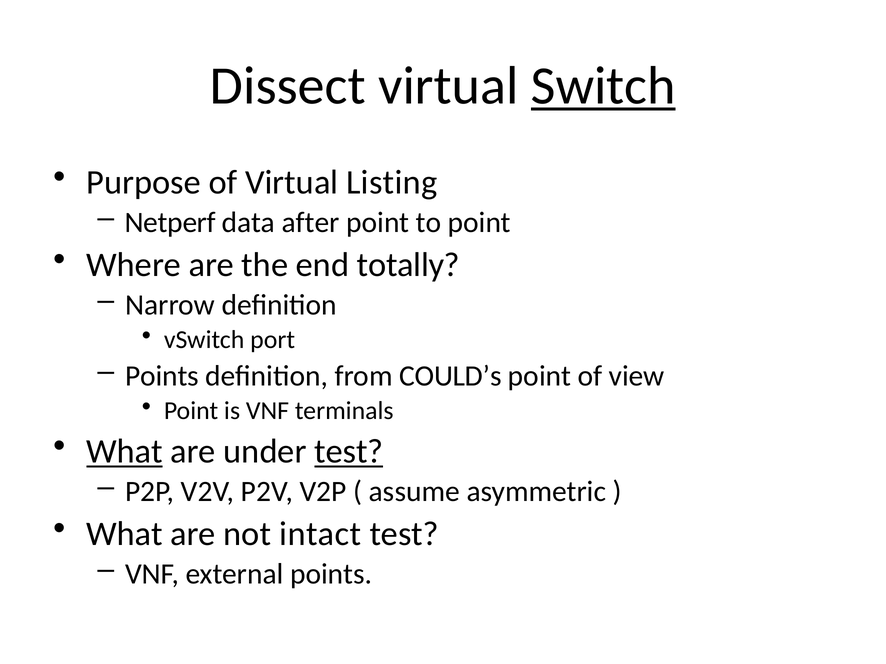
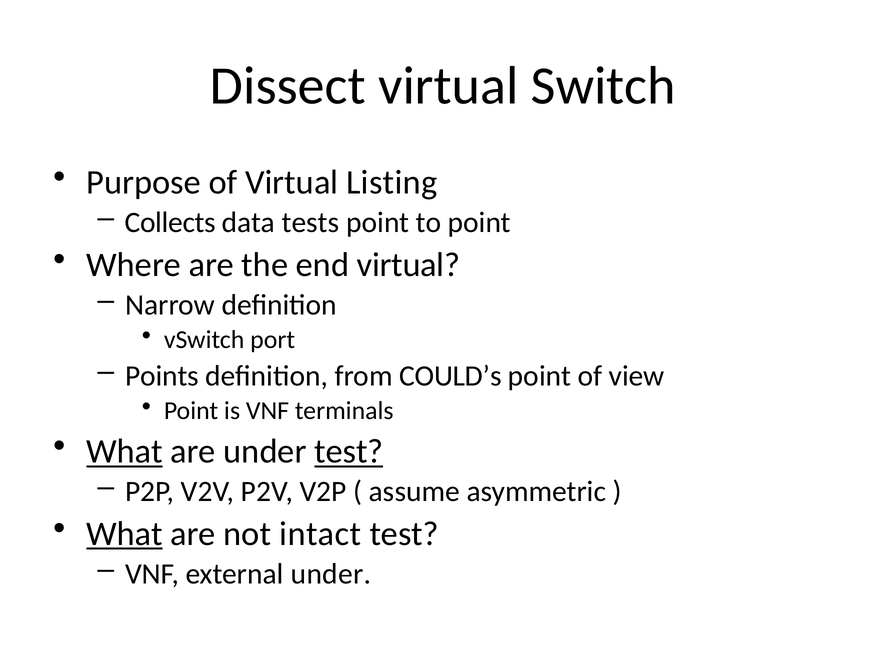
Switch underline: present -> none (603, 86)
Netperf: Netperf -> Collects (170, 223)
after: after -> tests (311, 223)
end totally: totally -> virtual (408, 265)
What underline: none -> present (125, 534)
external points: points -> under (331, 574)
